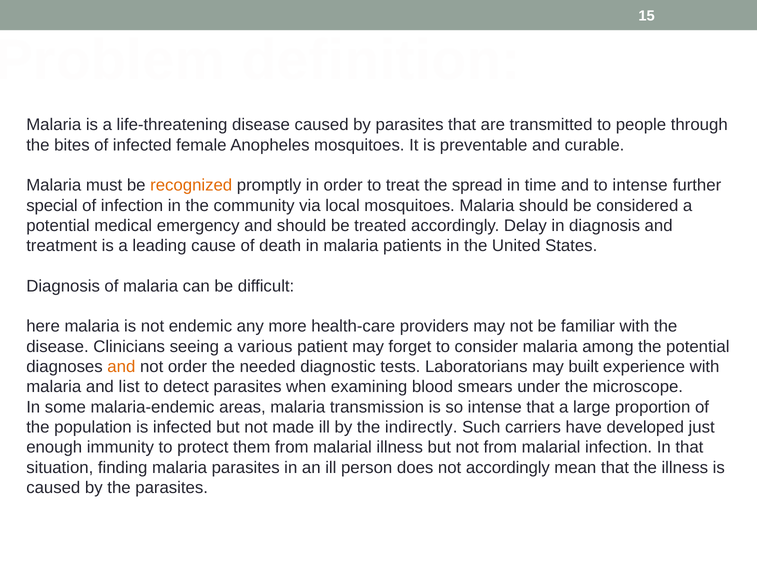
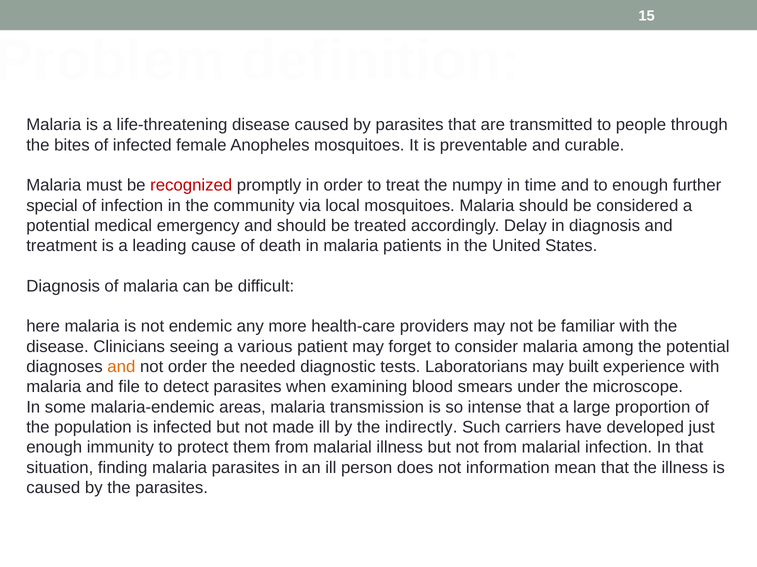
recognized colour: orange -> red (191, 186)
spread: spread -> numpy (477, 186)
to intense: intense -> enough (640, 186)
list: list -> file (129, 387)
not accordingly: accordingly -> information (508, 468)
